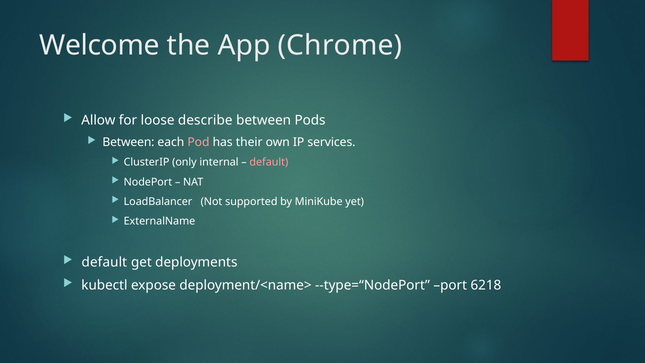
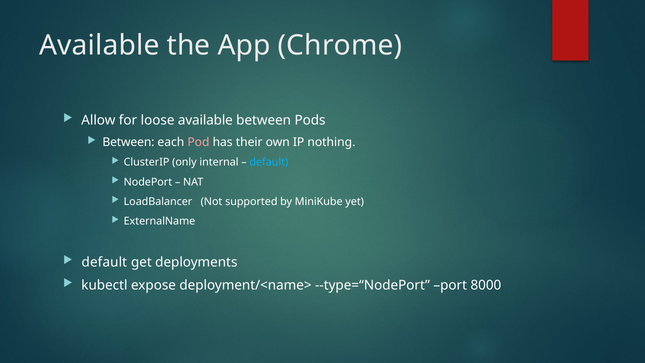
Welcome: Welcome -> Available (99, 45)
loose describe: describe -> available (205, 120)
services: services -> nothing (331, 142)
default colour: pink -> light blue (269, 162)
6218: 6218 -> 8000 (486, 285)
